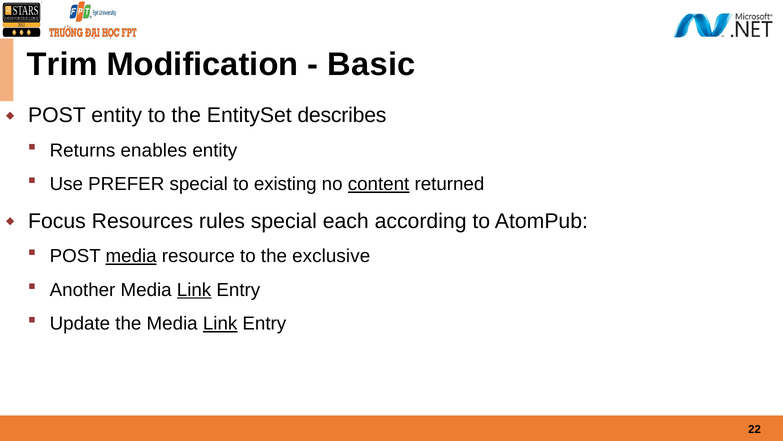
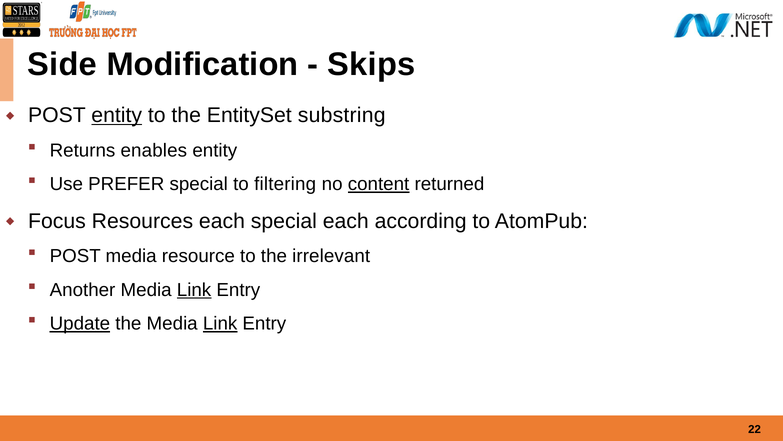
Trim: Trim -> Side (62, 64)
Basic: Basic -> Skips (371, 64)
entity underline: none -> present (117, 115)
describes: describes -> substring (342, 115)
existing: existing -> filtering (285, 184)
Resources rules: rules -> each (222, 221)
media underline: present -> none (131, 256)
exclusive: exclusive -> irrelevant (331, 256)
Update underline: none -> present (80, 323)
